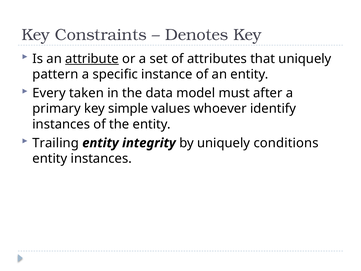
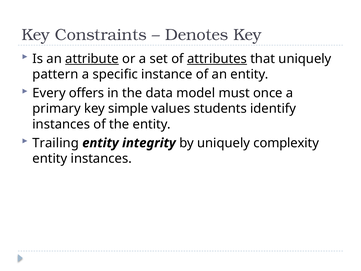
attributes underline: none -> present (217, 59)
taken: taken -> offers (87, 93)
after: after -> once (268, 93)
whoever: whoever -> students (220, 109)
conditions: conditions -> complexity (286, 143)
